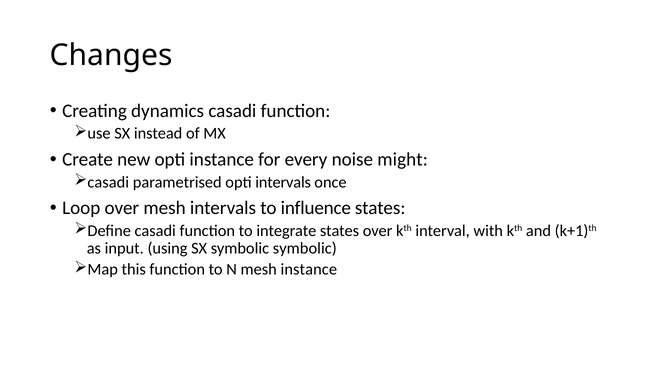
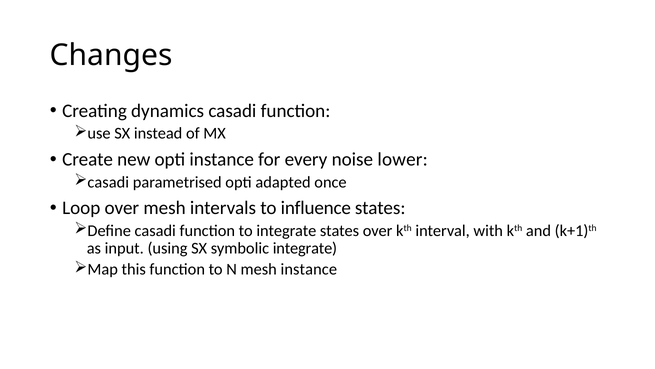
might: might -> lower (403, 159)
opti intervals: intervals -> adapted (283, 182)
symbolic symbolic: symbolic -> integrate (305, 248)
